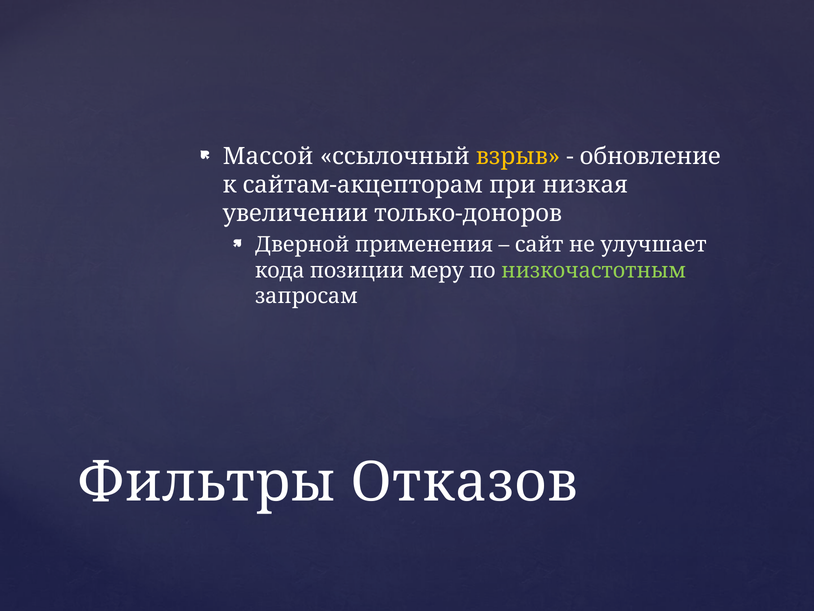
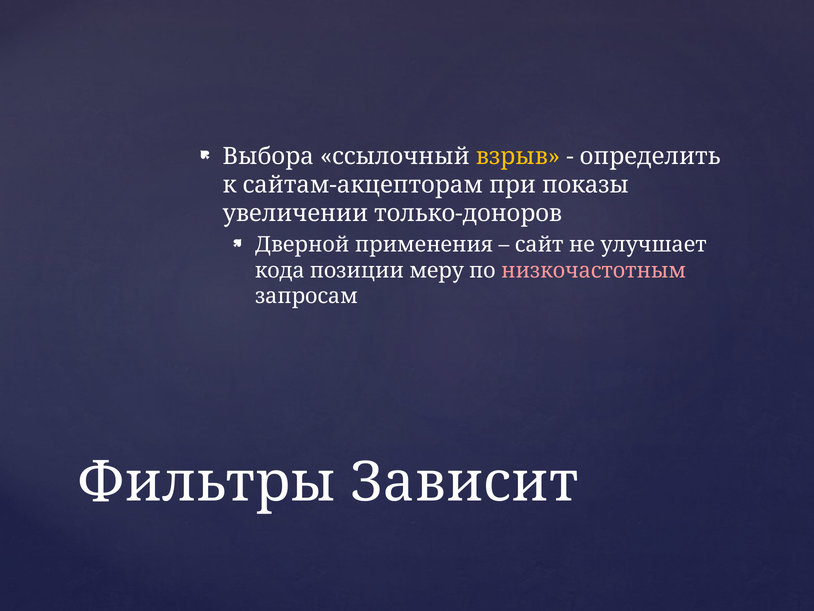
Массой: Массой -> Выбора (268, 156)
обновление: обновление -> определить (650, 156)
низкая: низкая -> показы (585, 185)
низкочастотным colour: light green -> pink (594, 270)
Отказов: Отказов -> Зависит (464, 482)
